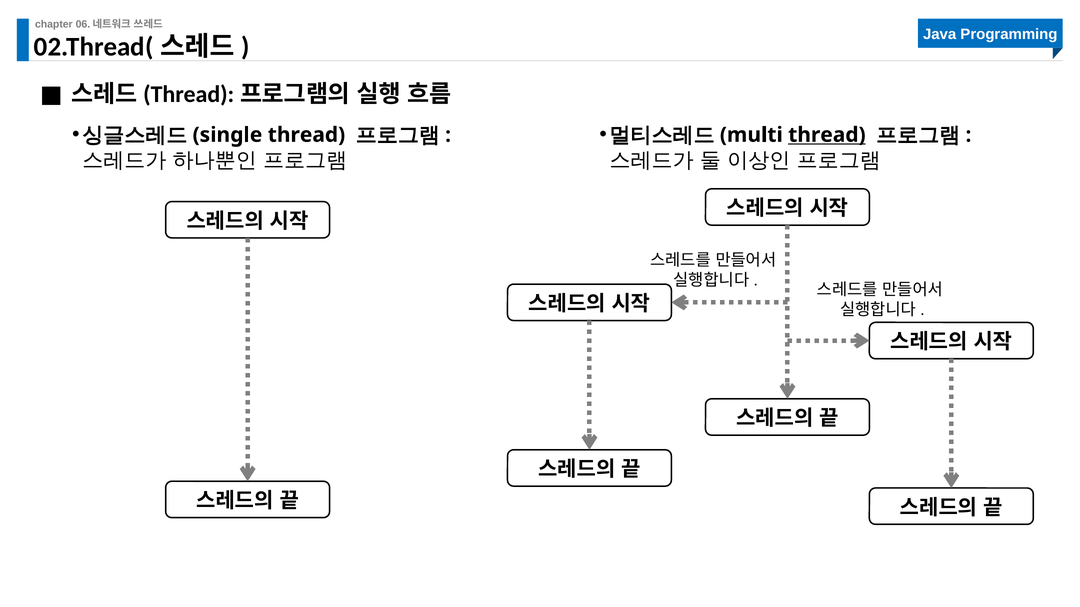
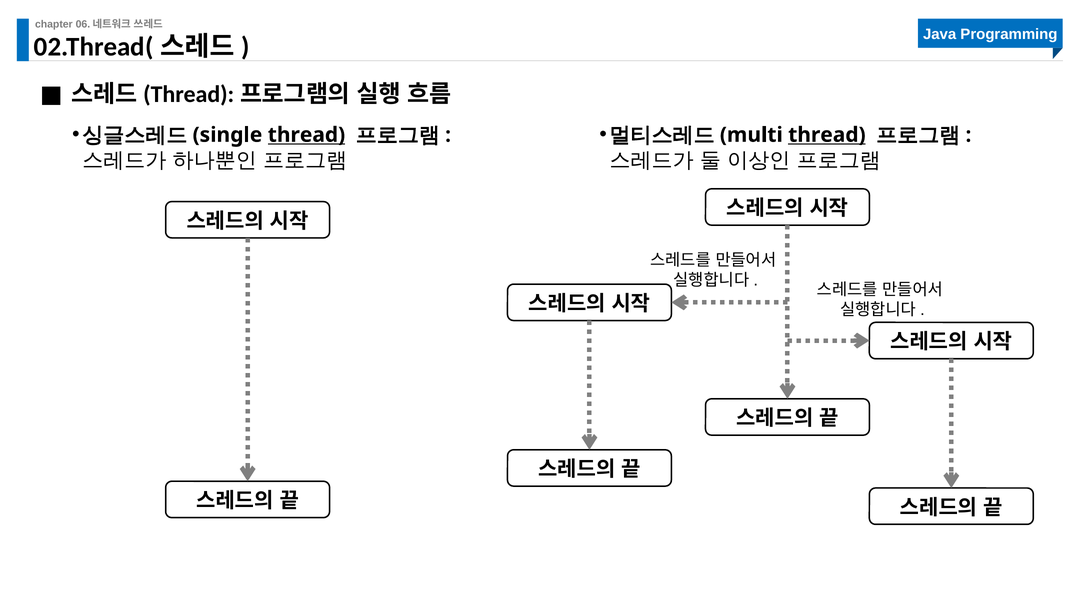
thread underline: none -> present (306, 135)
